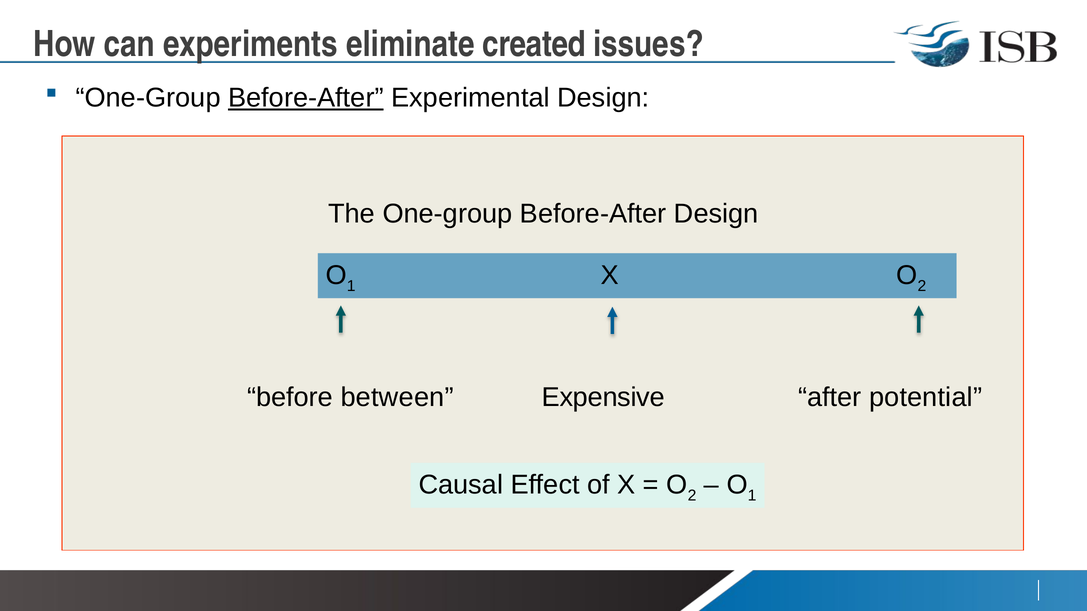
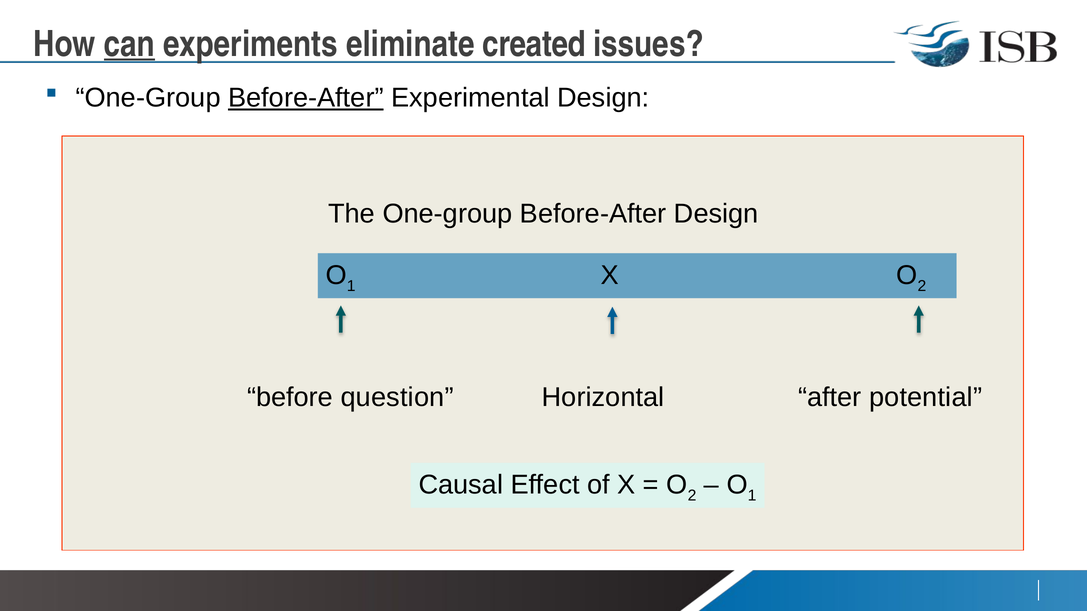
can underline: none -> present (129, 44)
between: between -> question (397, 398)
Expensive: Expensive -> Horizontal (603, 398)
